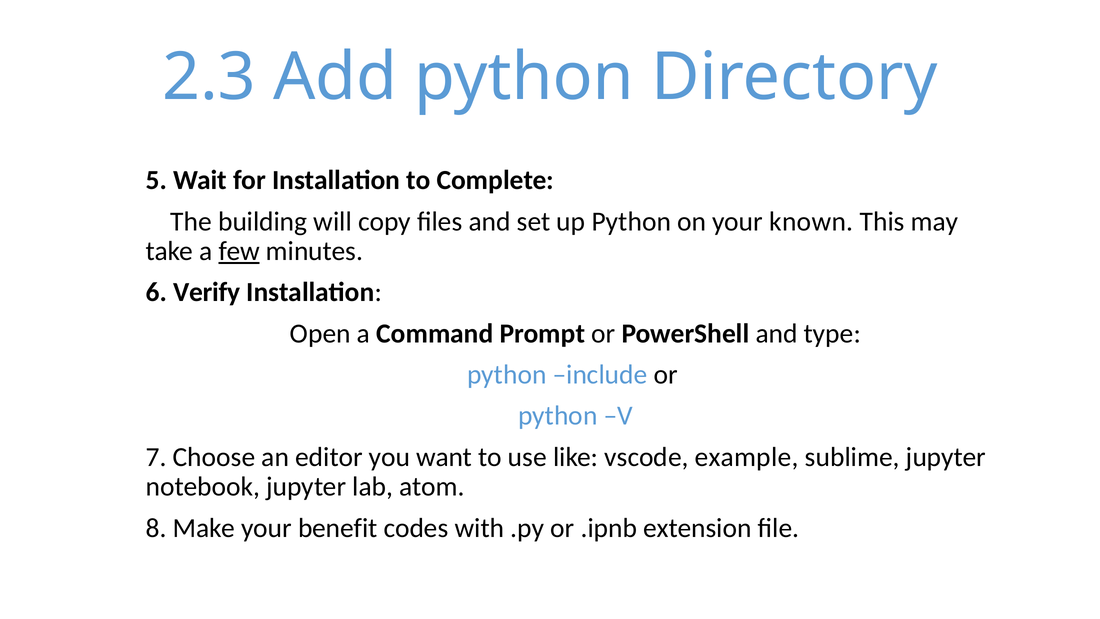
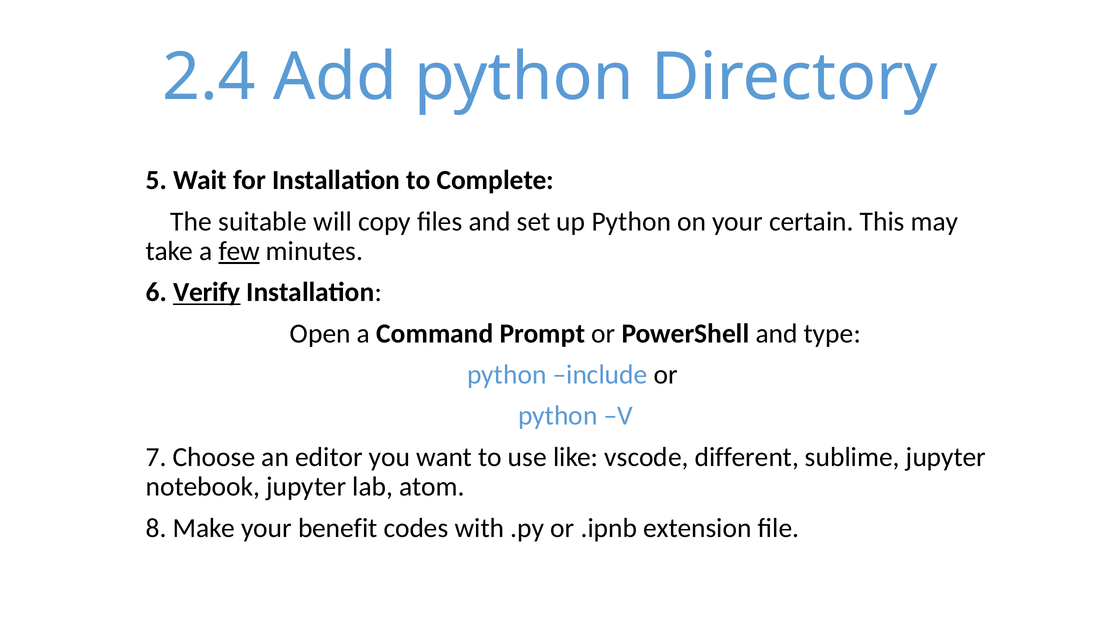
2.3: 2.3 -> 2.4 (209, 77)
building: building -> suitable (263, 221)
known: known -> certain (811, 221)
Verify underline: none -> present (207, 292)
example: example -> different (747, 457)
